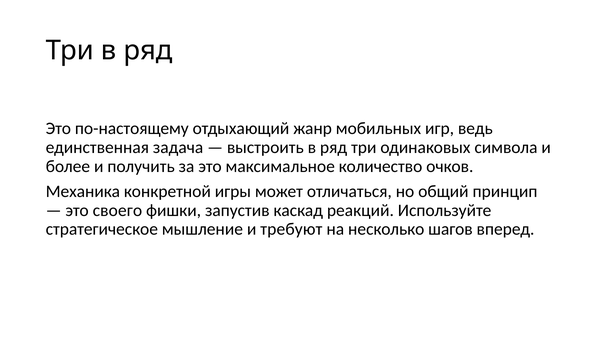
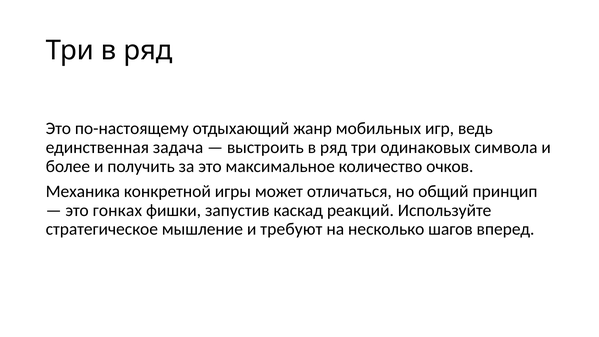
своего: своего -> гонках (117, 210)
